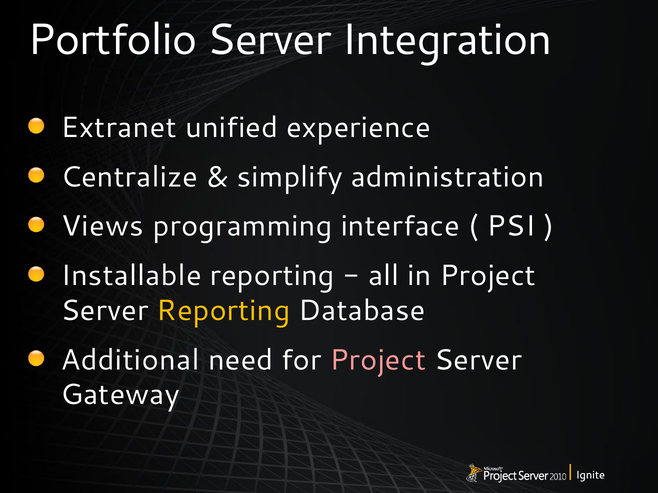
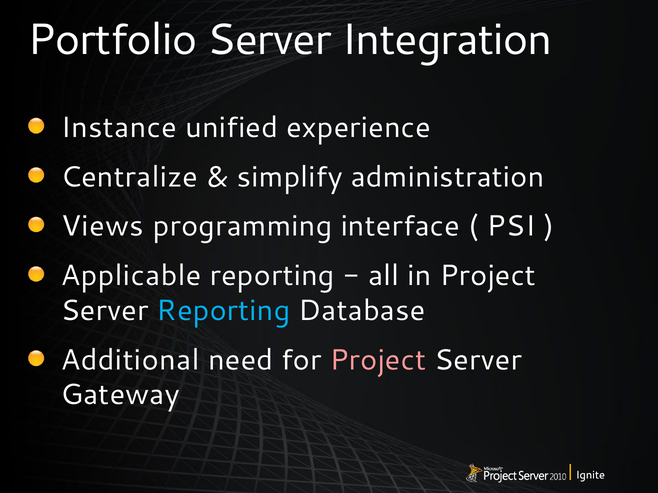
Extranet: Extranet -> Instance (119, 128)
Installable: Installable -> Applicable (131, 276)
Reporting colour: yellow -> light blue (223, 311)
